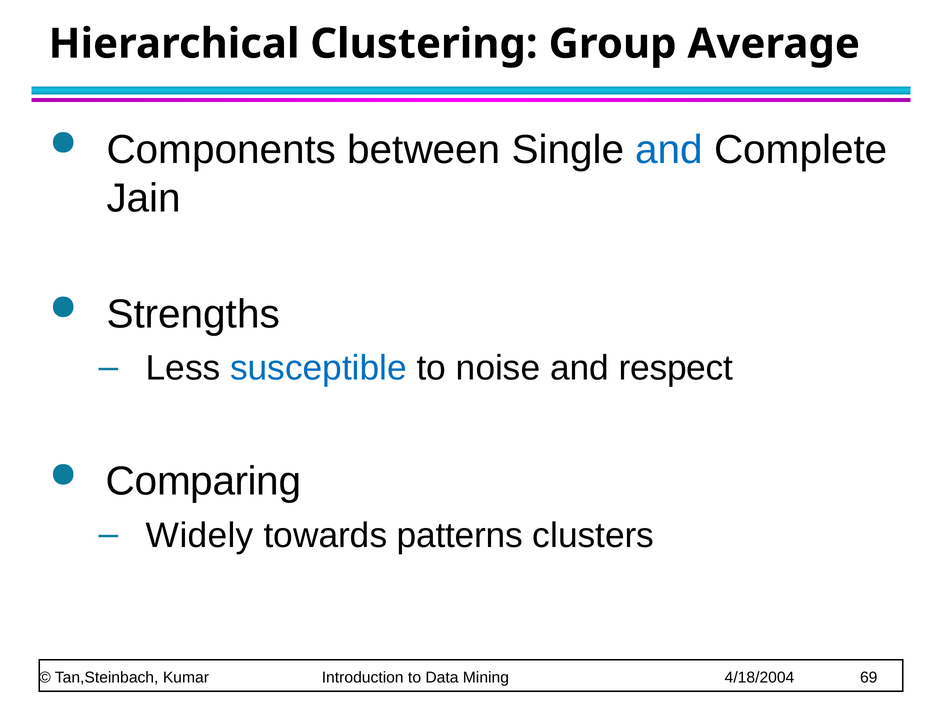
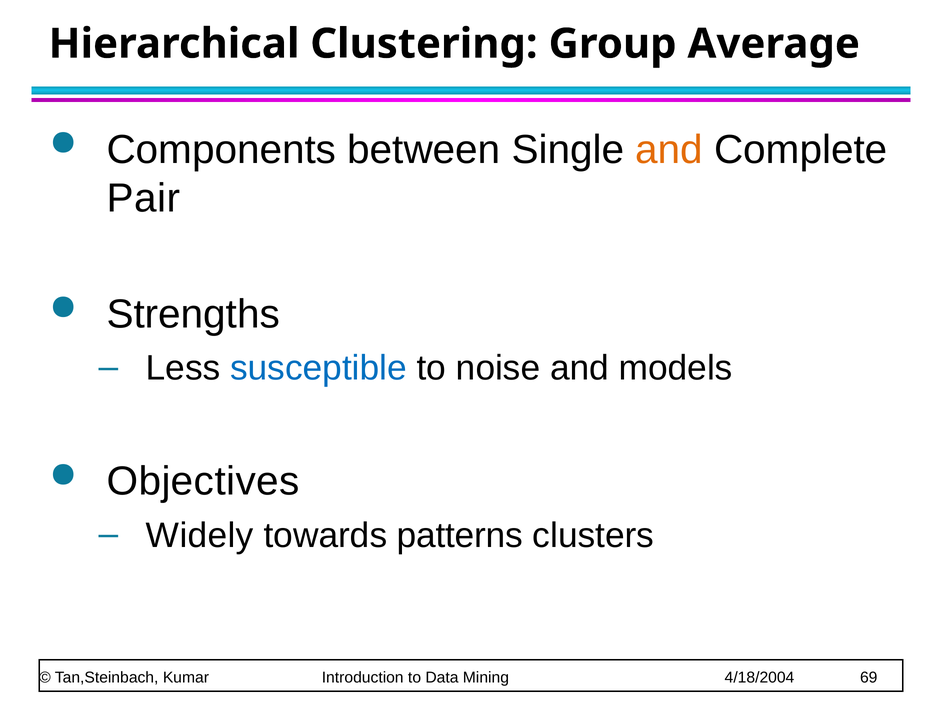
and colour: blue -> orange (669, 149)
Jain: Jain -> Pair (144, 198)
respect: respect -> models (676, 368)
Comparing: Comparing -> Objectives (203, 481)
